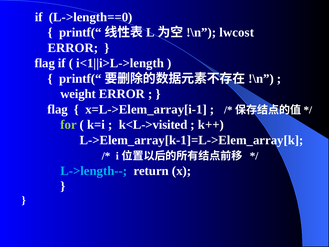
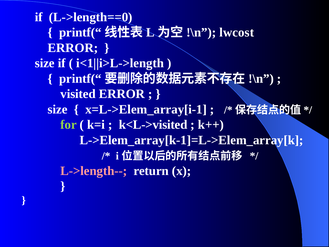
flag: flag -> size (45, 63)
weight: weight -> visited (78, 94)
flag: flag -> size (58, 109)
L->length-- colour: light blue -> pink (94, 171)
